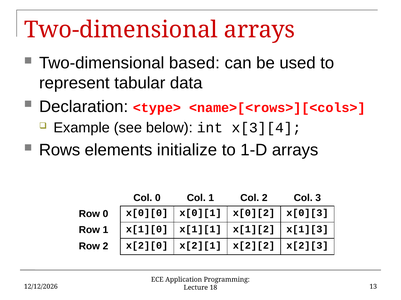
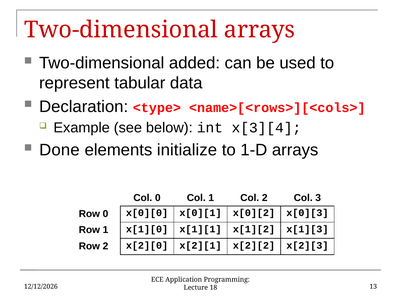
based: based -> added (194, 63)
Rows: Rows -> Done (59, 150)
